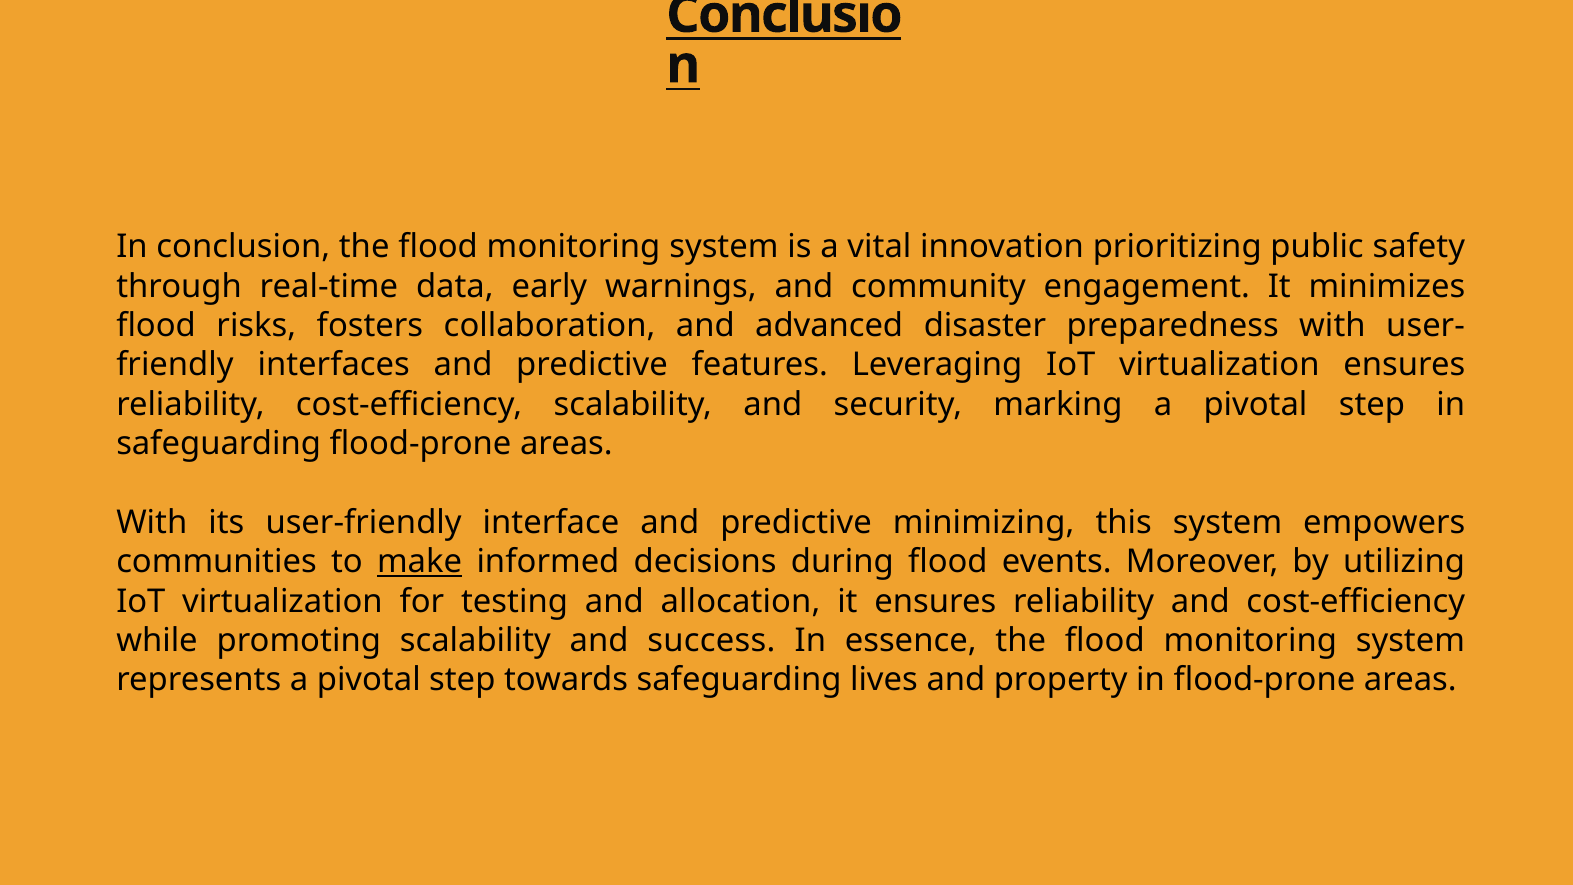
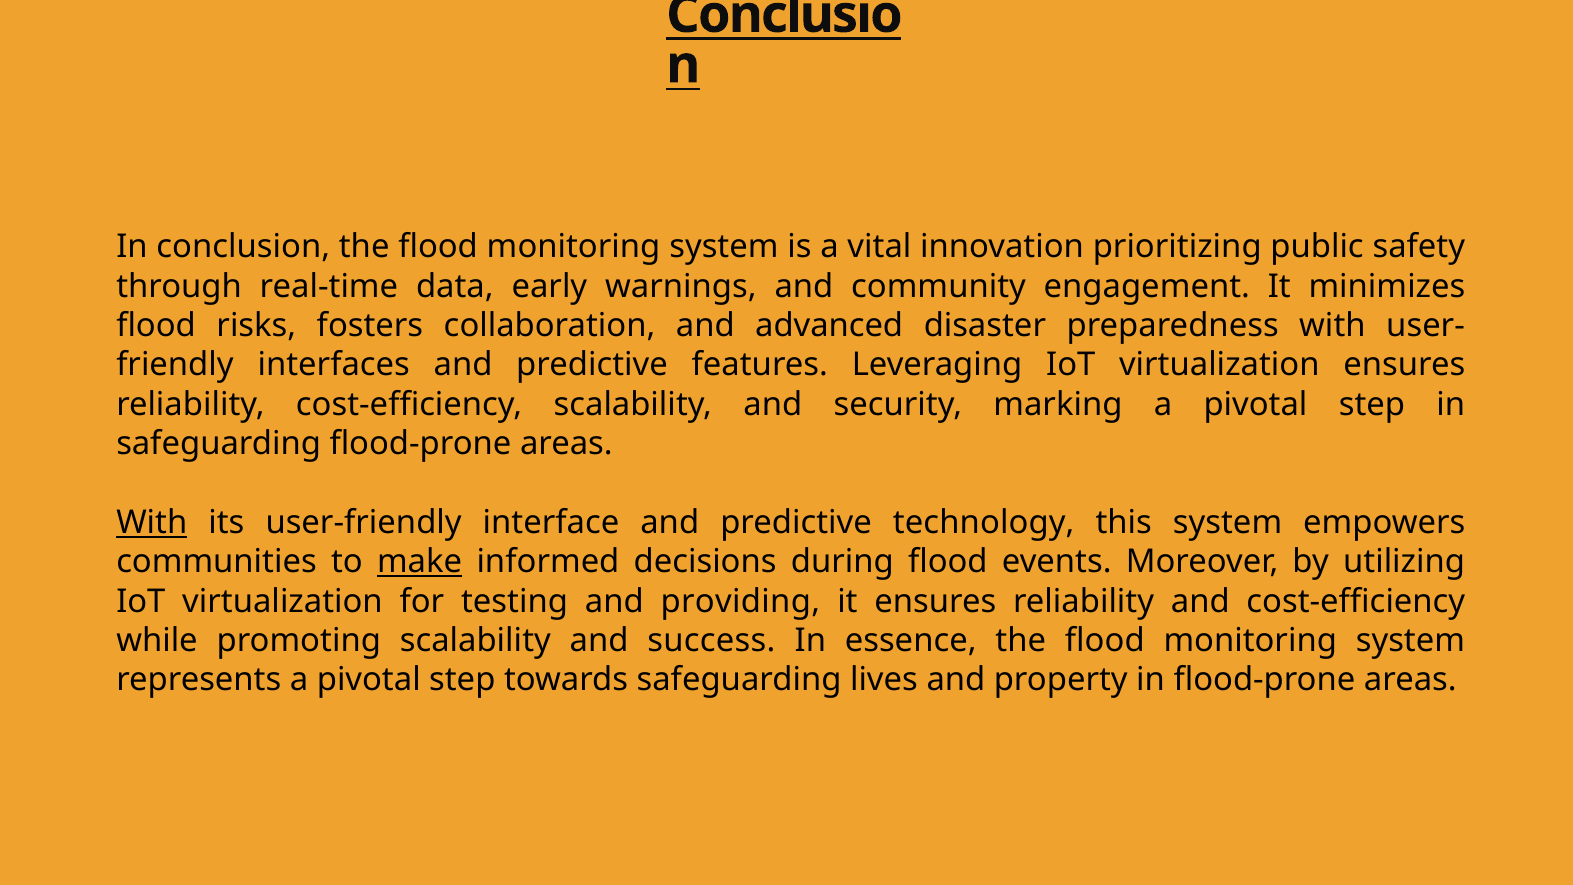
With underline: none -> present (152, 522)
minimizing: minimizing -> technology (984, 522)
allocation: allocation -> providing (740, 601)
